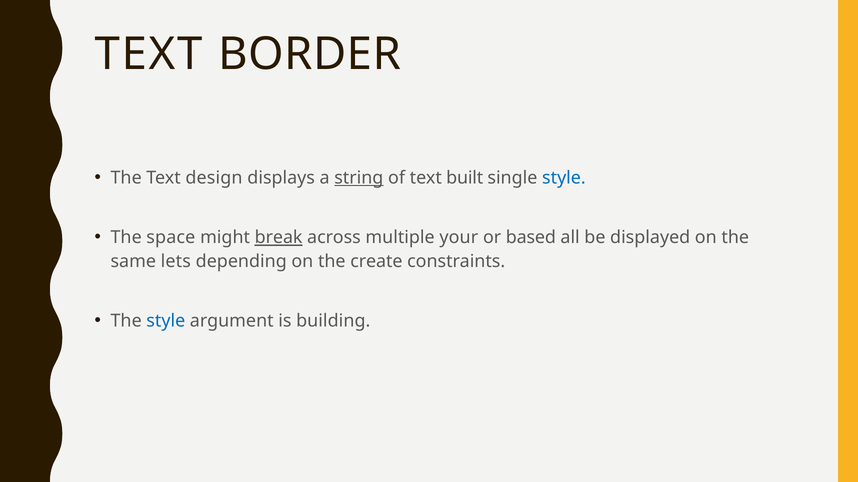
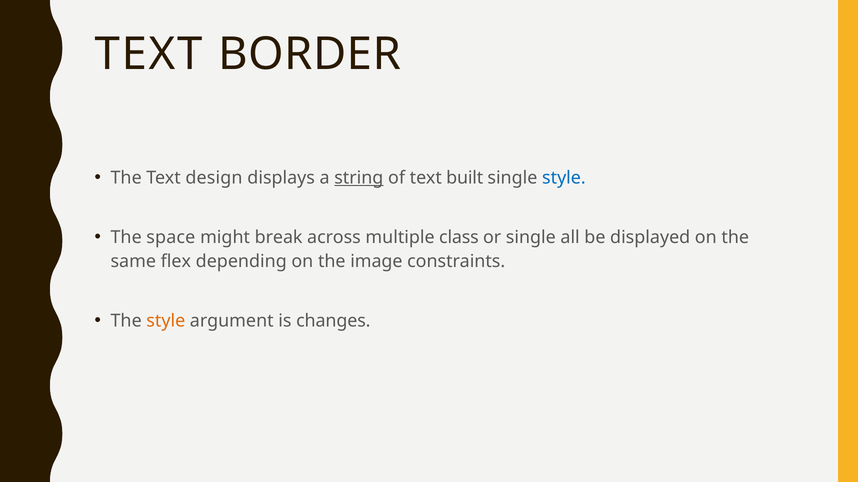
break underline: present -> none (279, 238)
your: your -> class (459, 238)
or based: based -> single (531, 238)
lets: lets -> flex (176, 261)
create: create -> image (376, 261)
style colour: blue -> orange (166, 321)
building: building -> changes (333, 321)
